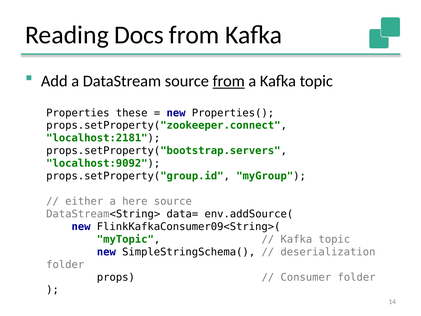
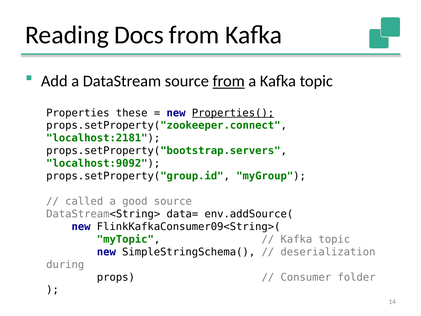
Properties( underline: none -> present (233, 113)
either: either -> called (84, 201)
here: here -> good (135, 201)
folder: folder -> during (65, 264)
